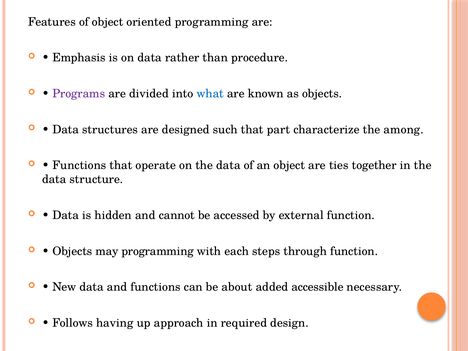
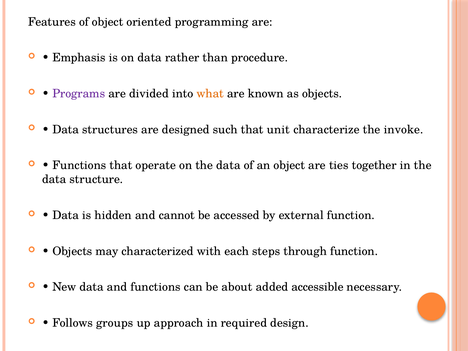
what colour: blue -> orange (210, 94)
part: part -> unit (278, 130)
among: among -> invoke (404, 130)
may programming: programming -> characterized (158, 251)
having: having -> groups (115, 323)
